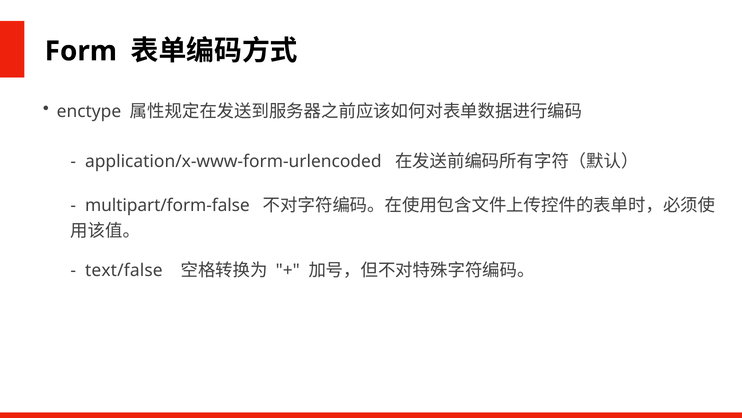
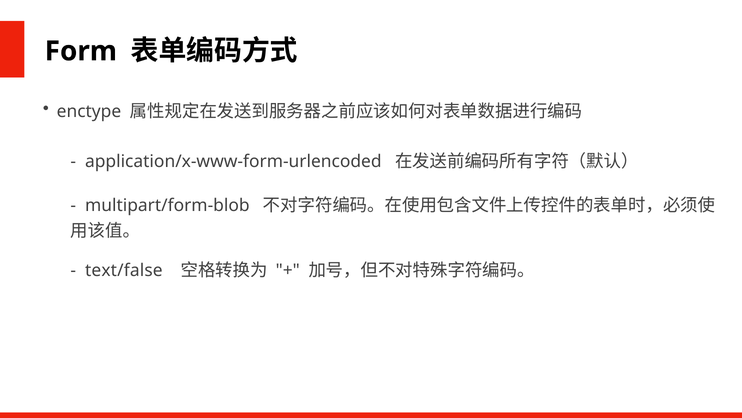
multipart/form-false: multipart/form-false -> multipart/form-blob (167, 205)
